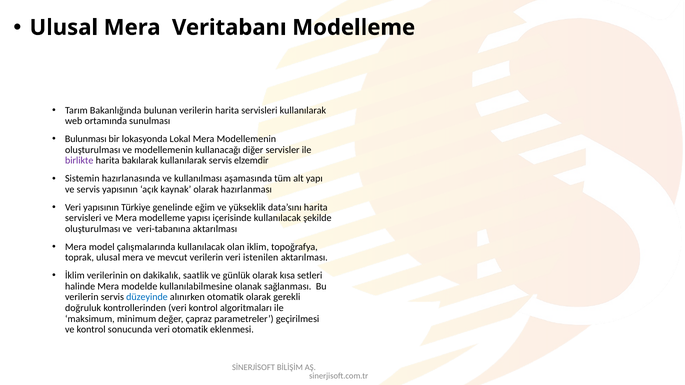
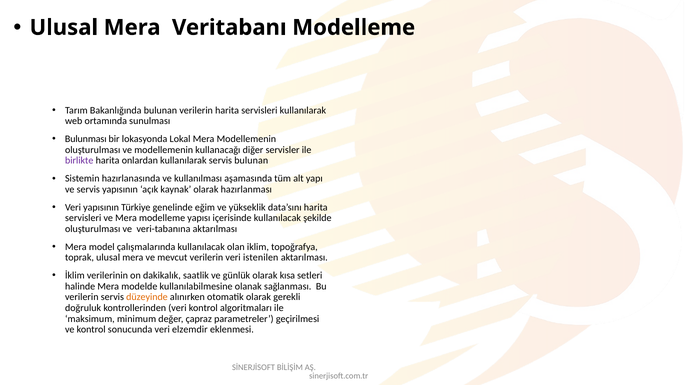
bakılarak: bakılarak -> onlardan (140, 161)
servis elzemdir: elzemdir -> bulunan (251, 161)
düzeyinde colour: blue -> orange (147, 297)
veri otomatik: otomatik -> elzemdir (190, 330)
